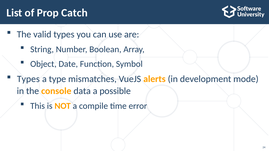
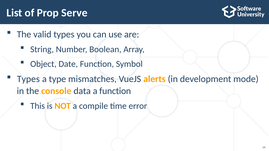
Catch: Catch -> Serve (74, 13)
a possible: possible -> function (115, 91)
